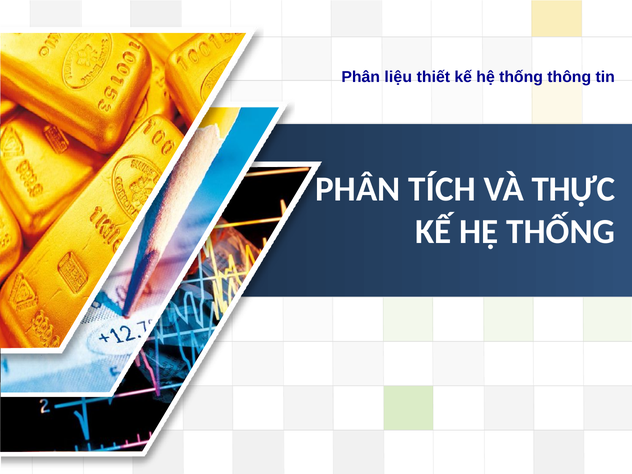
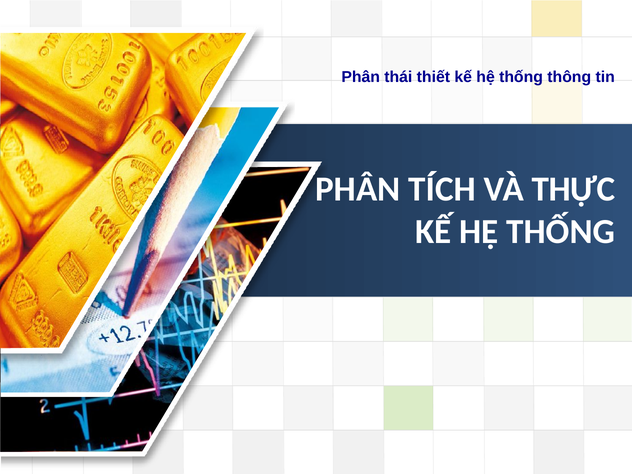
liệu: liệu -> thái (398, 77)
